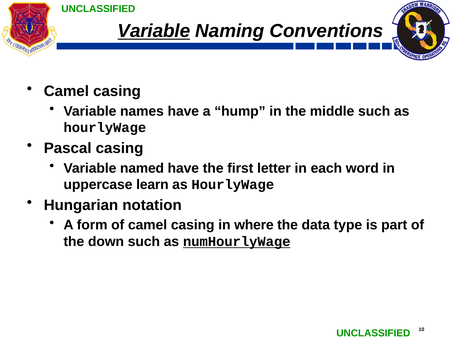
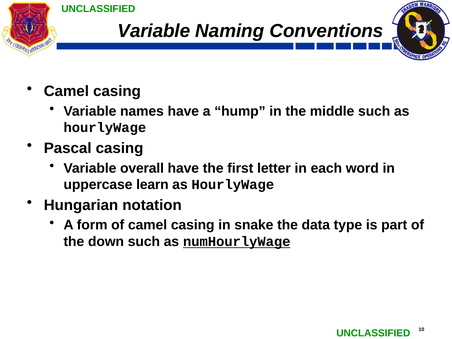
Variable underline: present -> none (154, 31)
named: named -> overall (142, 168)
where: where -> snake (254, 225)
